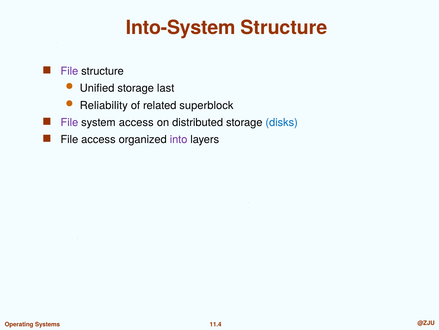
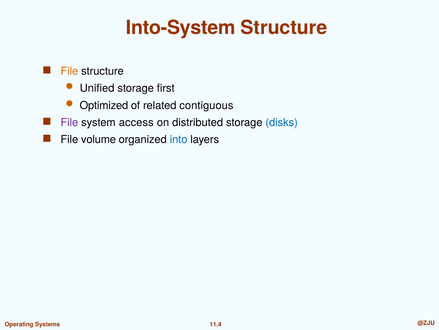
File colour: purple -> orange (69, 71)
last: last -> first (166, 88)
Reliability: Reliability -> Optimized (104, 105)
superblock: superblock -> contiguous (206, 105)
File access: access -> volume (98, 139)
into colour: purple -> blue (179, 139)
